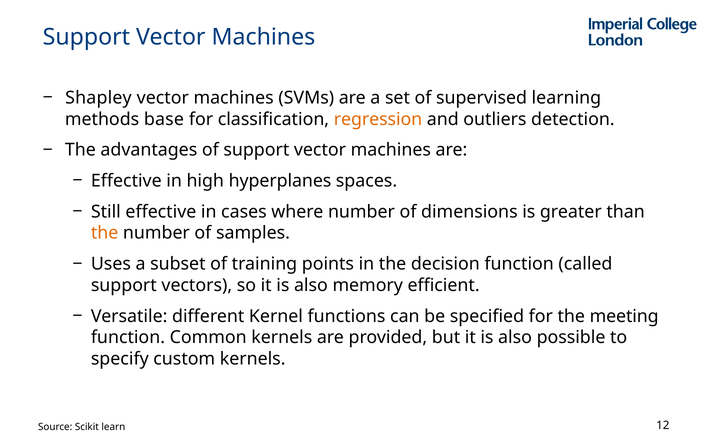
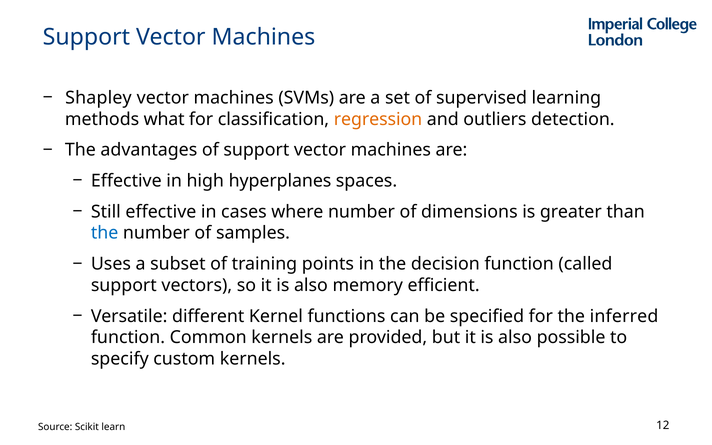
base: base -> what (164, 119)
the colour: orange -> blue (105, 233)
meeting: meeting -> inferred (624, 316)
